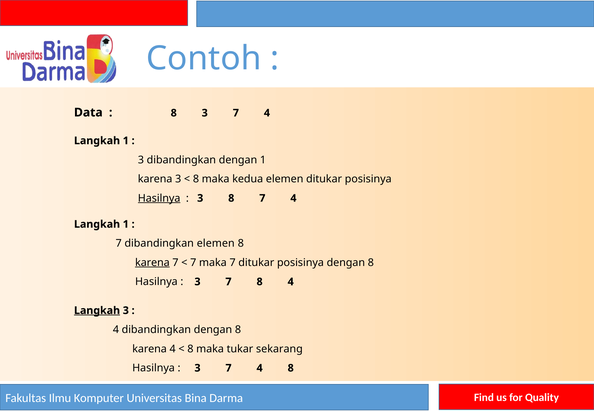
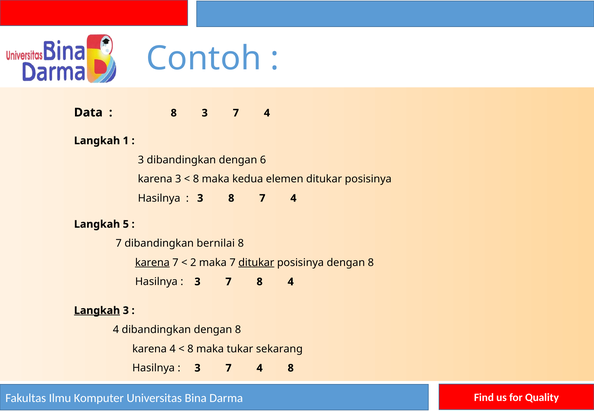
dengan 1: 1 -> 6 (263, 160)
Hasilnya underline: present -> none (159, 198)
1: 1 -> 5 (126, 224)
dibandingkan elemen: elemen -> bernilai (216, 244)
7: 7 -> 2 (193, 263)
ditukar underline: none -> present (256, 263)
